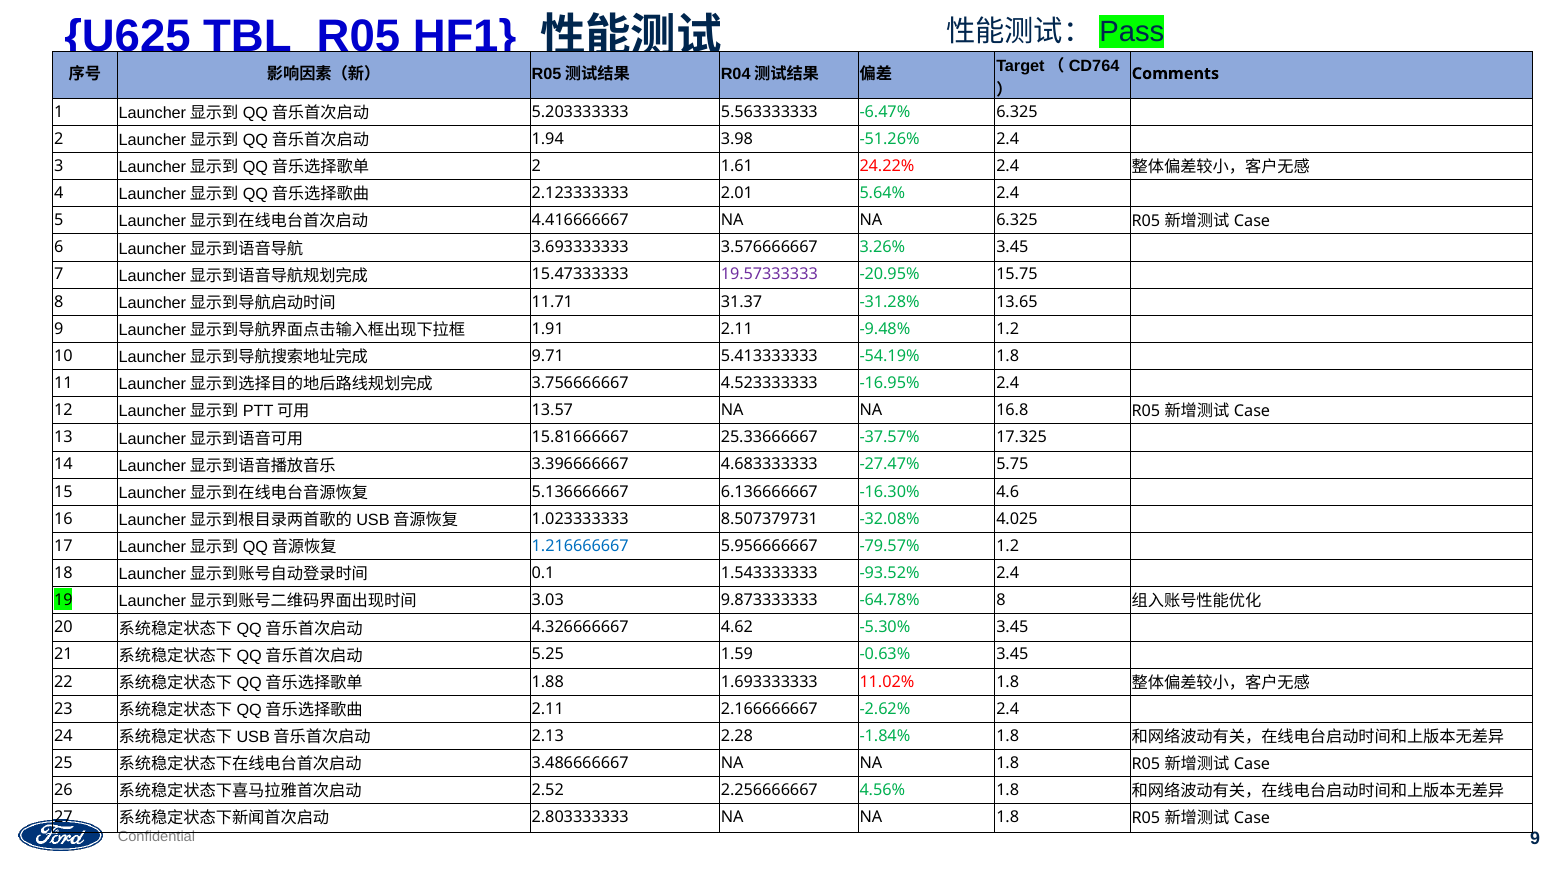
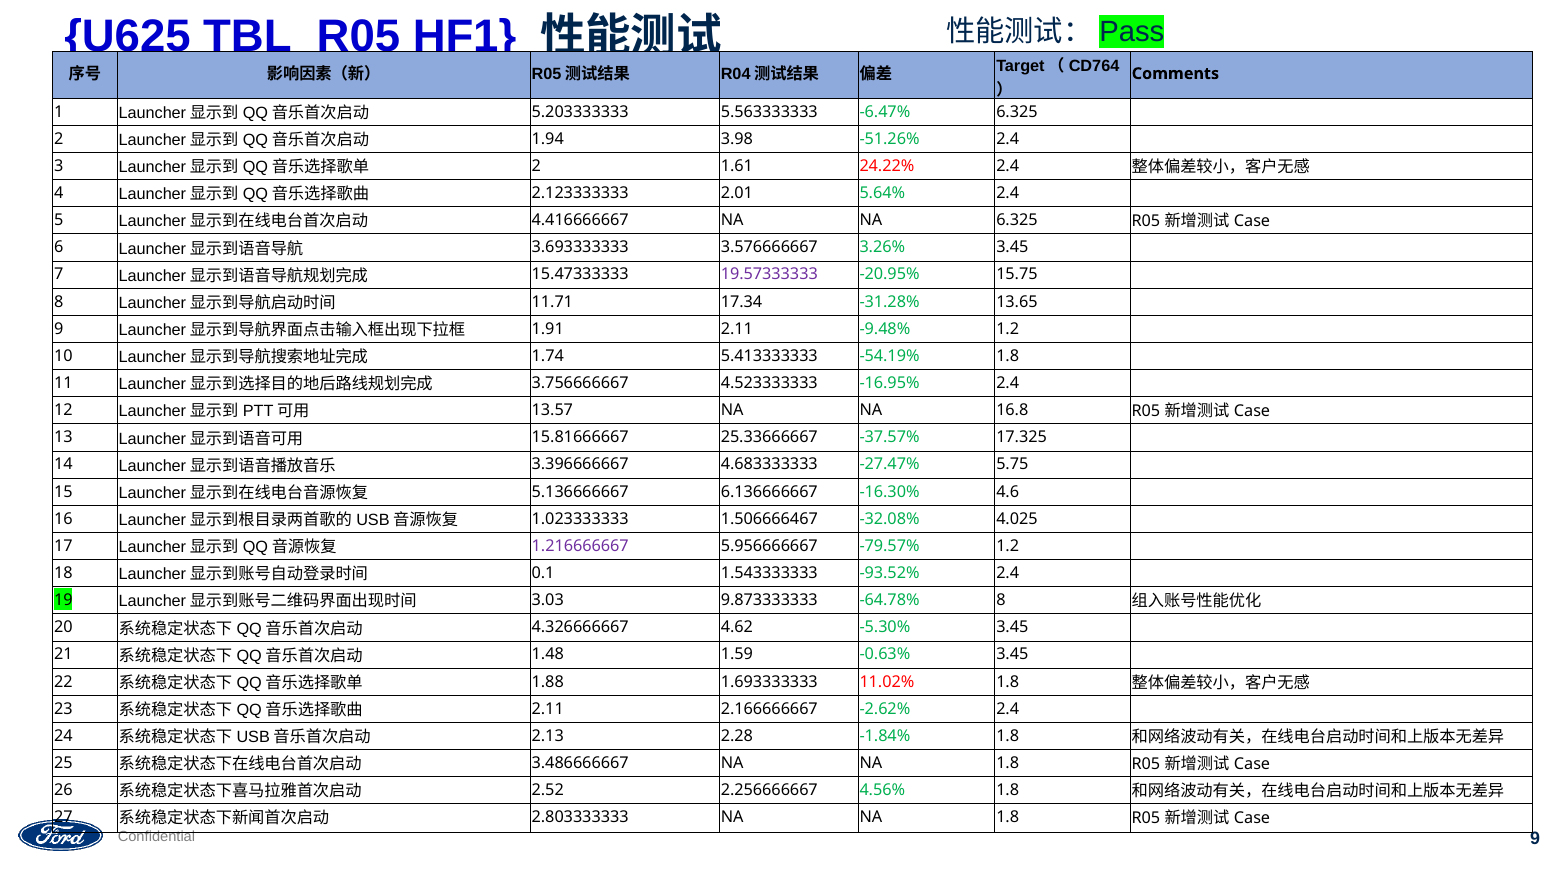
31.37: 31.37 -> 17.34 (742, 302)
9.71: 9.71 -> 1.74 (548, 356)
8.507379731: 8.507379731 -> 1.506666467 (769, 519)
1.216666667 colour: blue -> purple (580, 546)
5.25: 5.25 -> 1.48 (548, 654)
